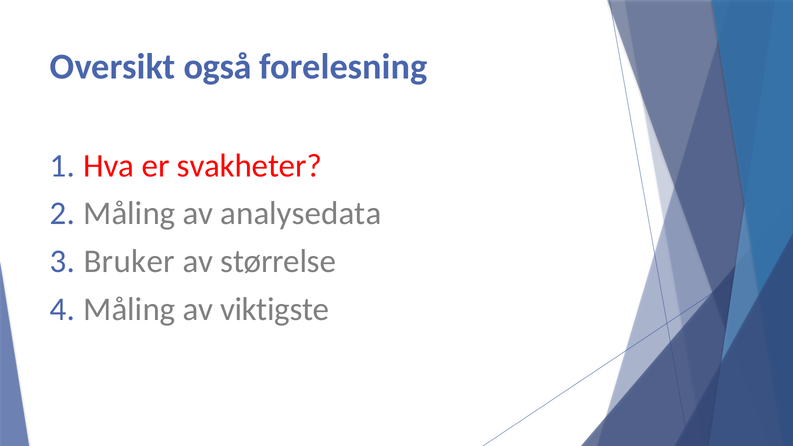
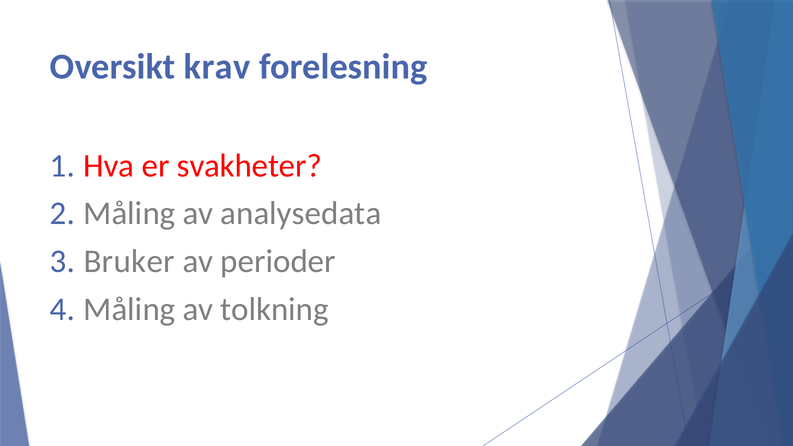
også: også -> krav (217, 67)
størrelse: størrelse -> perioder (278, 261)
viktigste: viktigste -> tolkning (275, 309)
